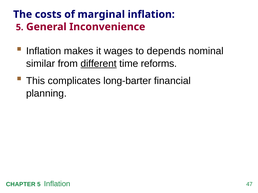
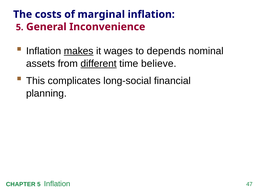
makes underline: none -> present (79, 51)
similar: similar -> assets (41, 64)
reforms: reforms -> believe (159, 64)
long-barter: long-barter -> long-social (127, 81)
